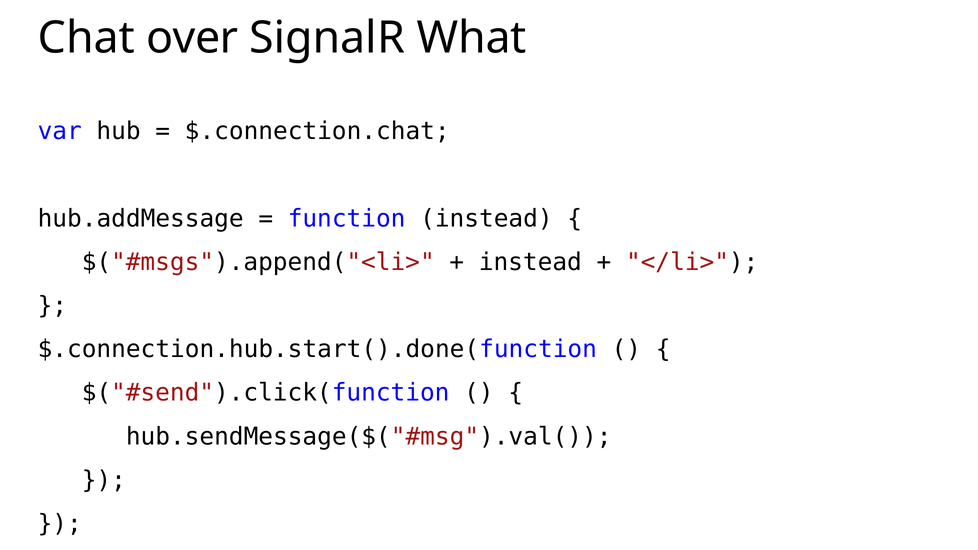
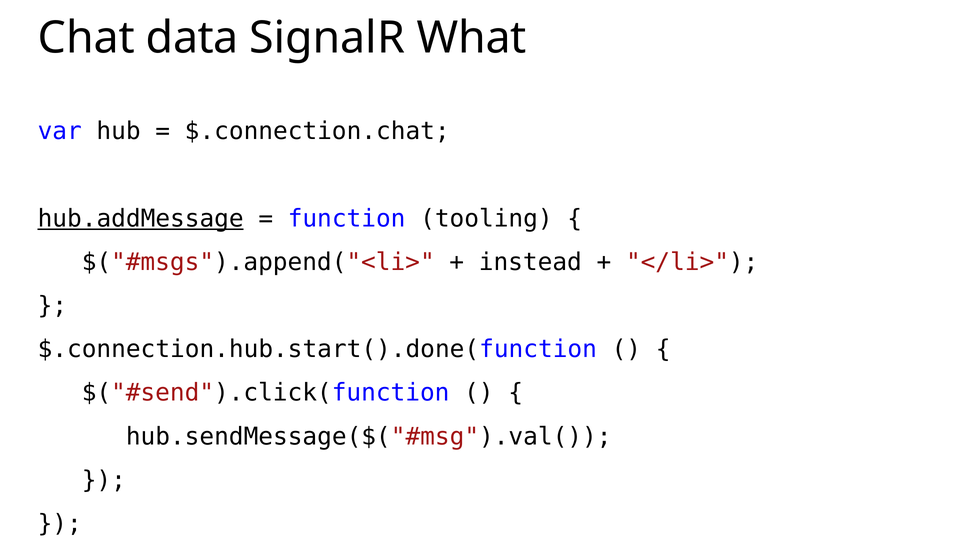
over: over -> data (192, 38)
hub.addMessage underline: none -> present (141, 219)
function instead: instead -> tooling (486, 219)
